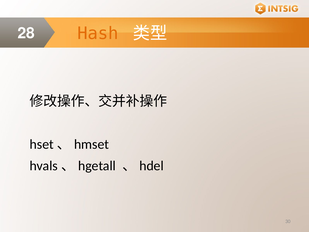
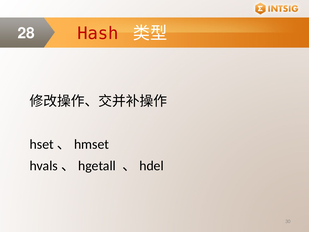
Hash colour: orange -> red (98, 33)
